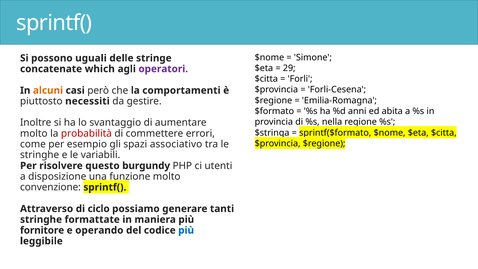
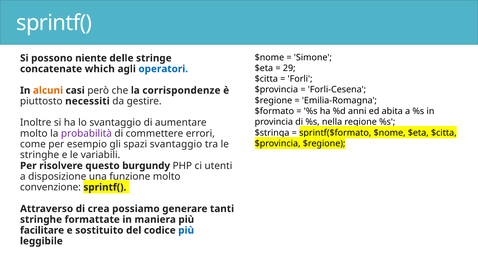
uguali: uguali -> niente (91, 58)
operatori colour: purple -> blue (163, 69)
comportamenti: comportamenti -> corrispondenze (181, 90)
probabilità colour: red -> purple (86, 133)
spazi associativo: associativo -> svantaggio (176, 144)
ciclo: ciclo -> crea (99, 209)
fornitore: fornitore -> facilitare (42, 230)
operando: operando -> sostituito (99, 230)
